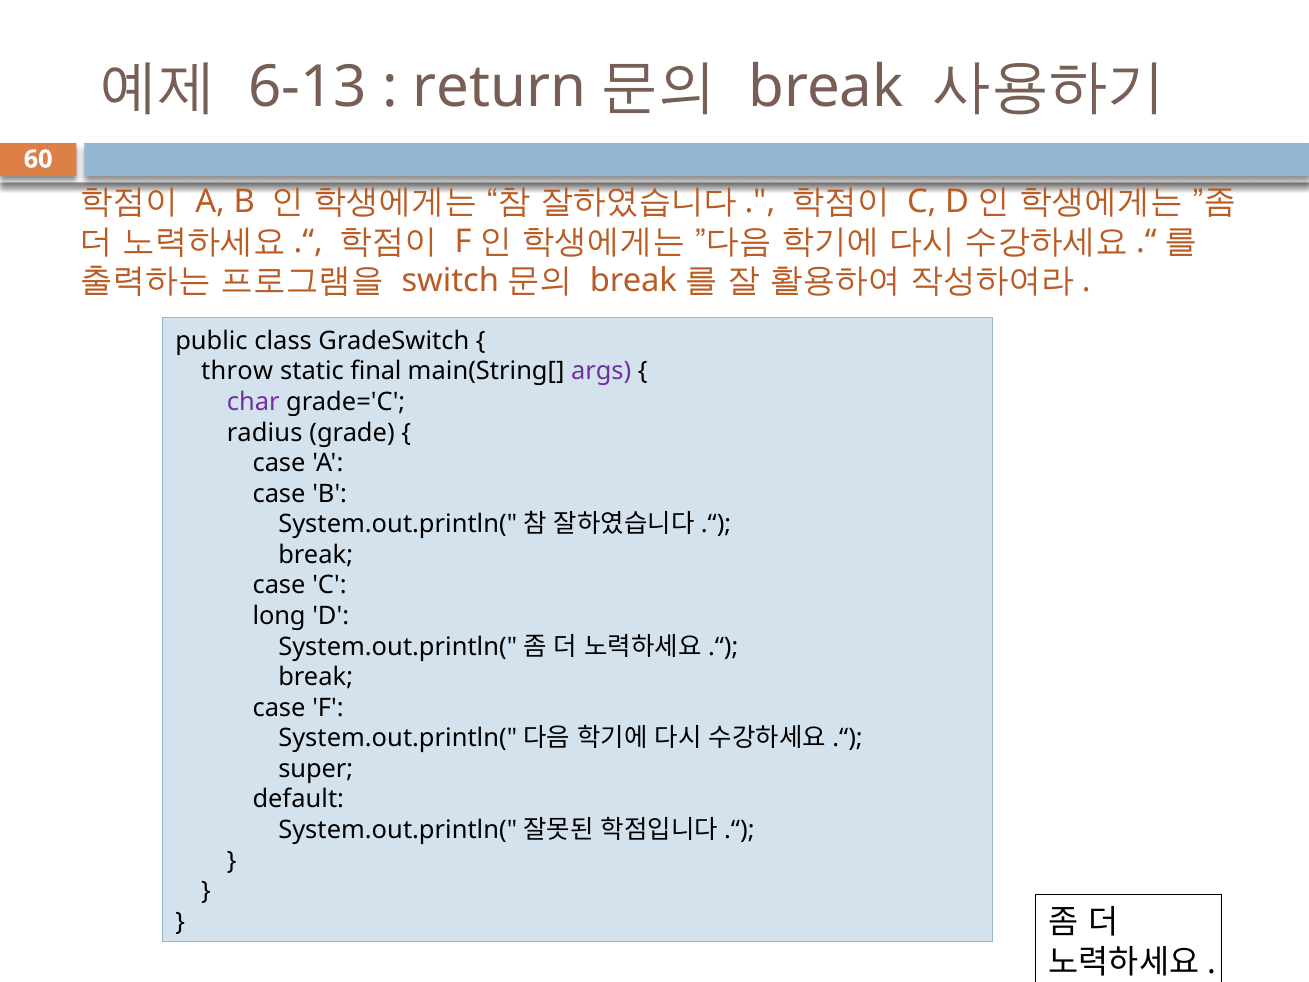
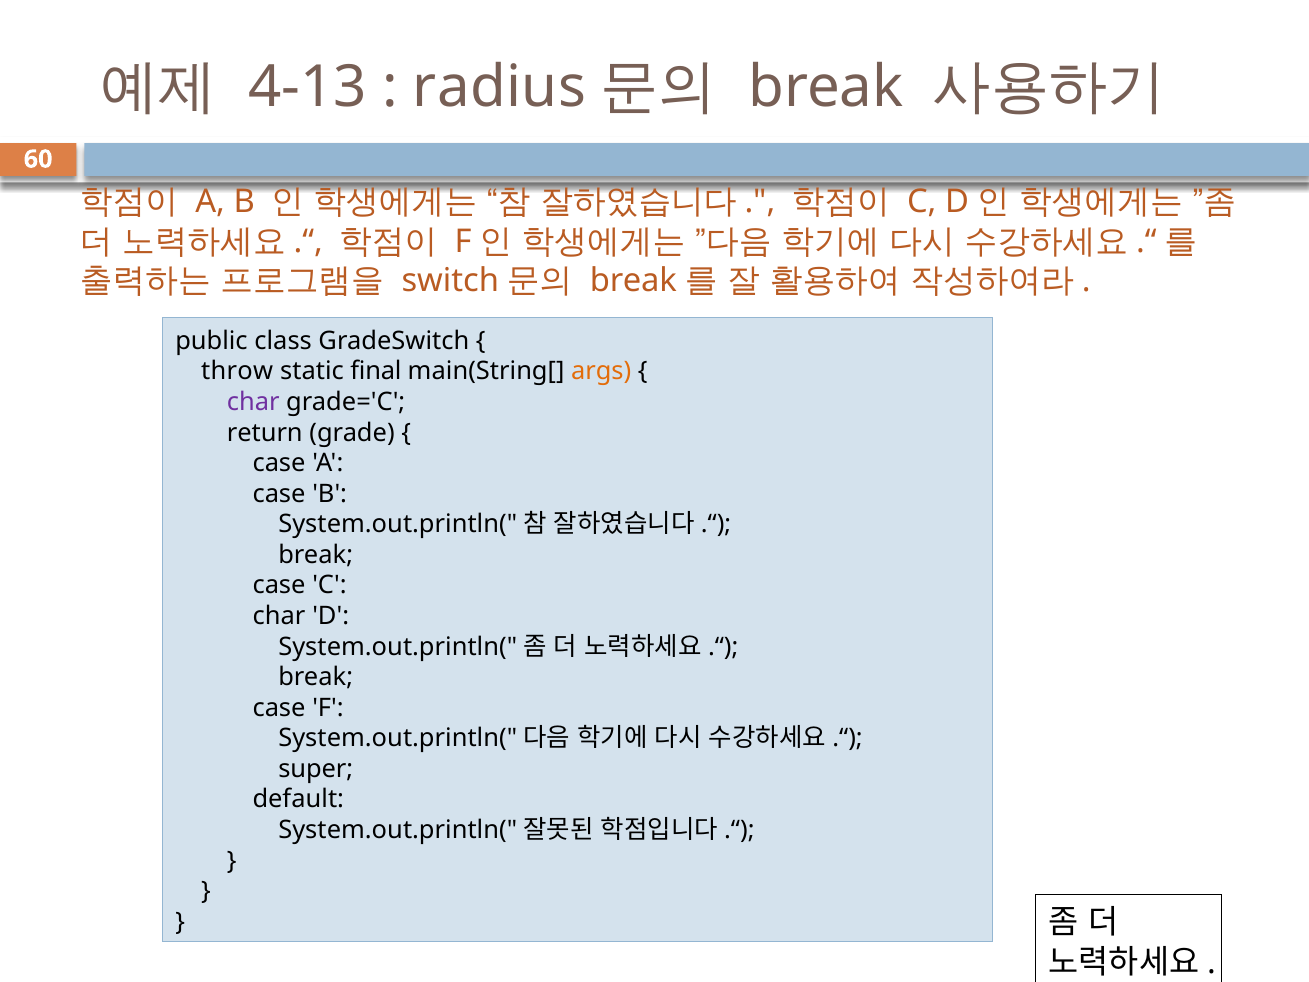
6-13: 6-13 -> 4-13 (308, 87)
return: return -> radius (499, 87)
args colour: purple -> orange (601, 371)
radius: radius -> return (265, 433)
long: long -> char (279, 616)
